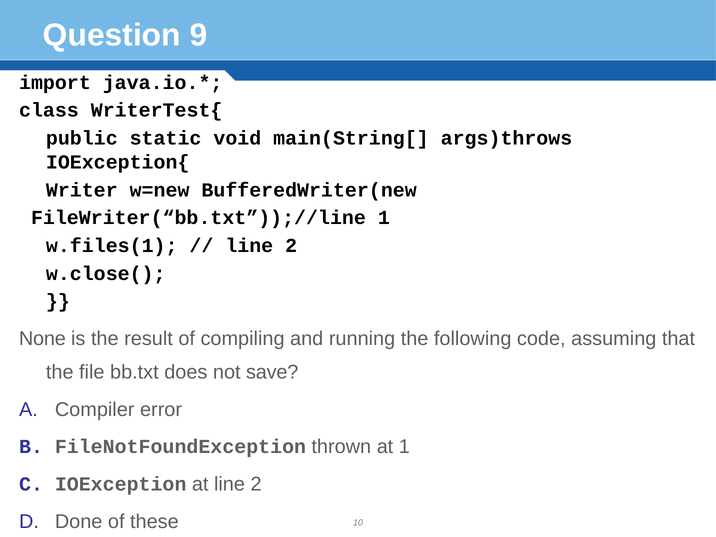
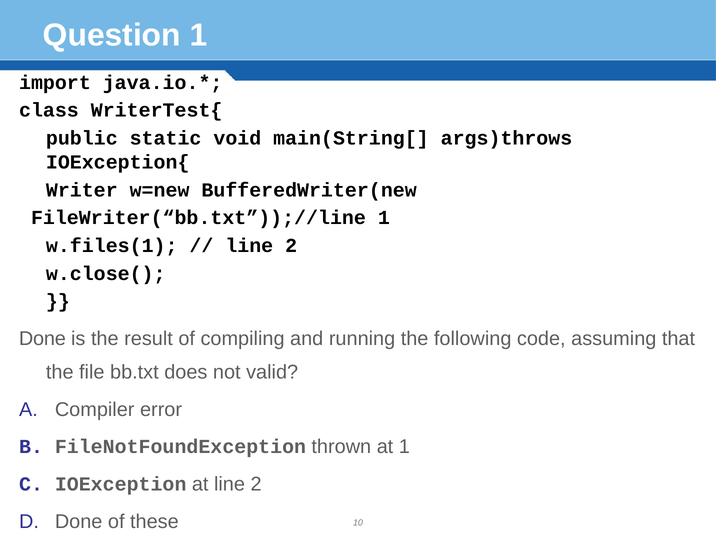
Question 9: 9 -> 1 (199, 35)
None: None -> Done (42, 339)
save: save -> valid (272, 372)
